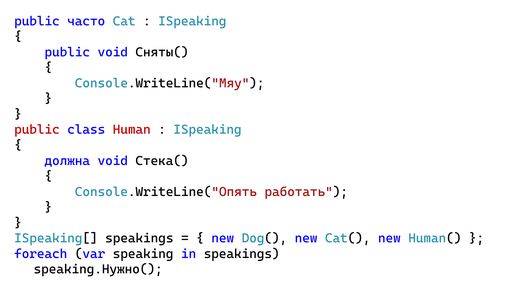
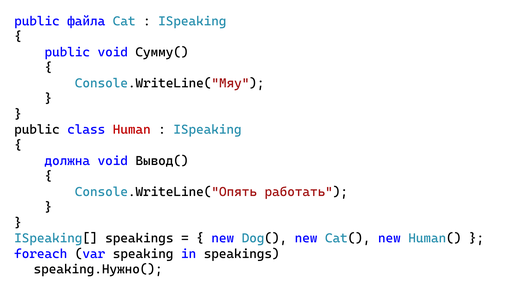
часто: часто -> файла (86, 21)
Сняты(: Сняты( -> Сумму( (162, 52)
public colour: red -> black (37, 130)
Стека(: Стека( -> Вывод( (162, 161)
